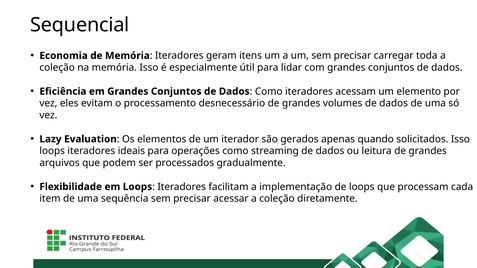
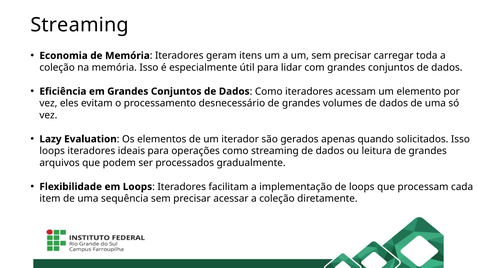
Sequencial: Sequencial -> Streaming (80, 25)
